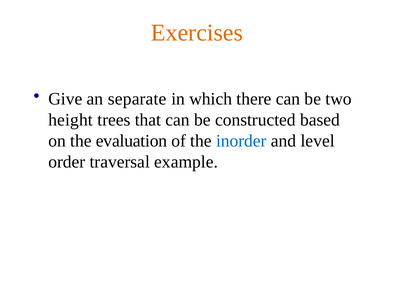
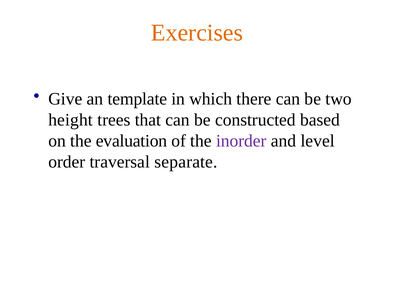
separate: separate -> template (137, 99)
inorder colour: blue -> purple (241, 141)
example: example -> separate (186, 162)
